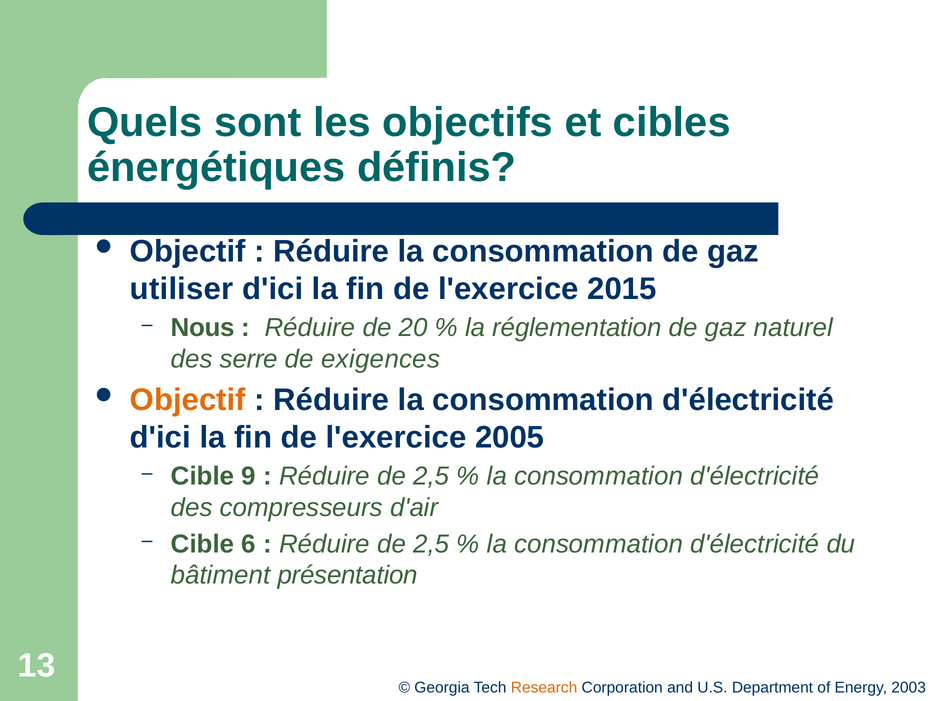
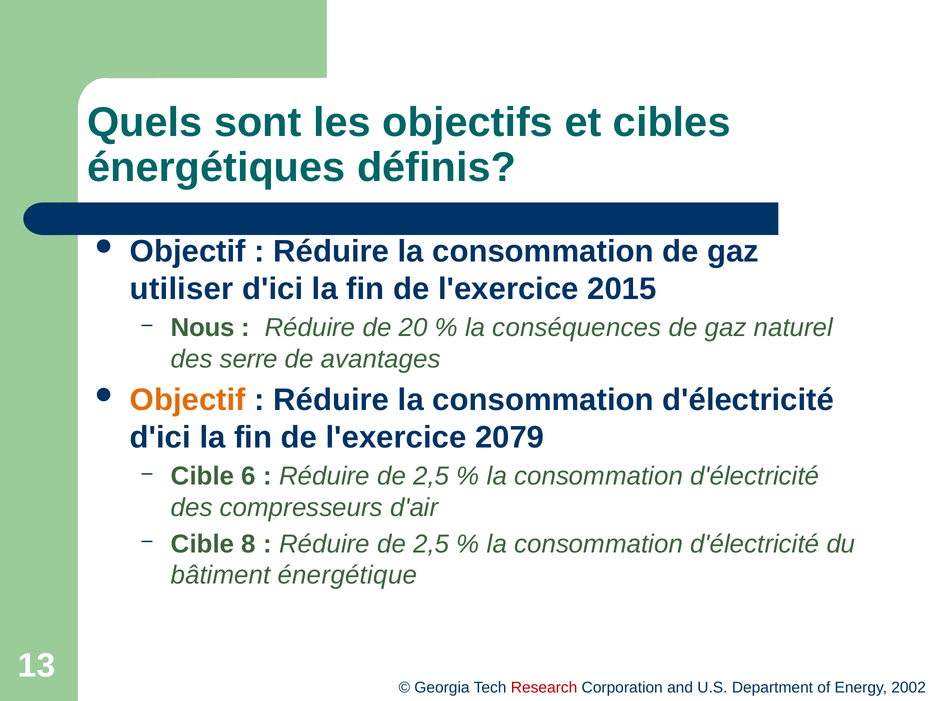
réglementation: réglementation -> conséquences (577, 328)
exigences: exigences -> avantages (381, 359)
2005: 2005 -> 2079 (510, 437)
9: 9 -> 6 (249, 476)
6: 6 -> 8 (249, 544)
présentation: présentation -> énergétique (347, 575)
Research colour: orange -> red (544, 687)
2003: 2003 -> 2002 (909, 687)
